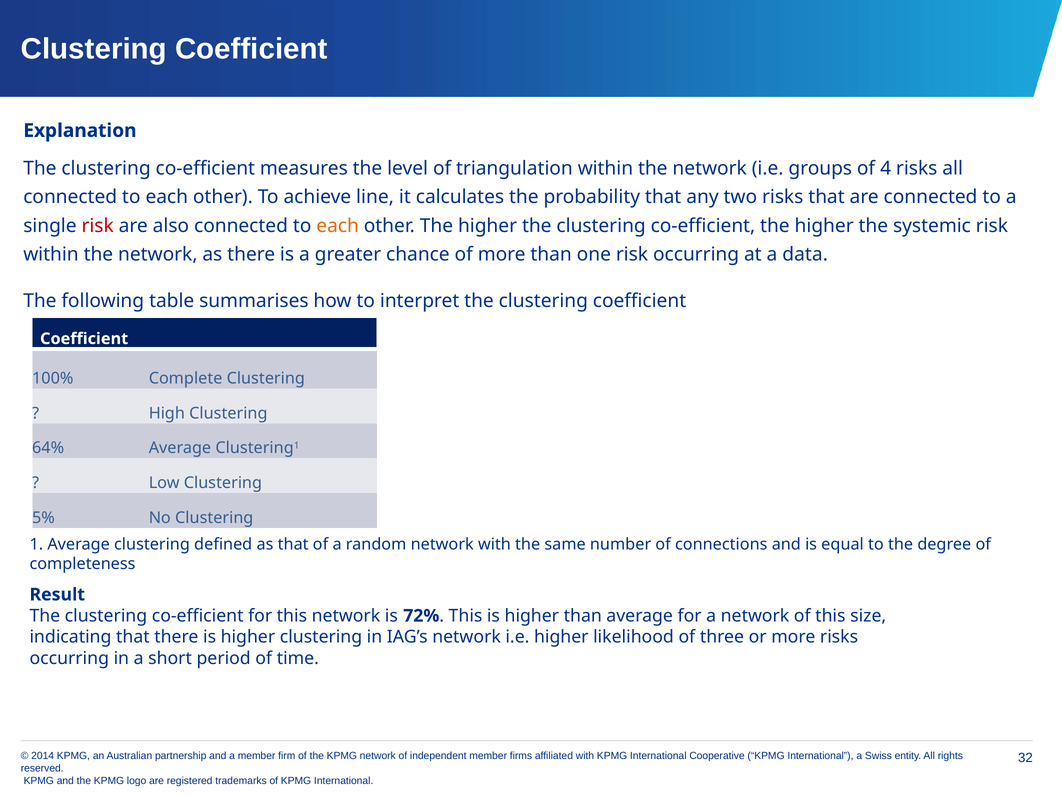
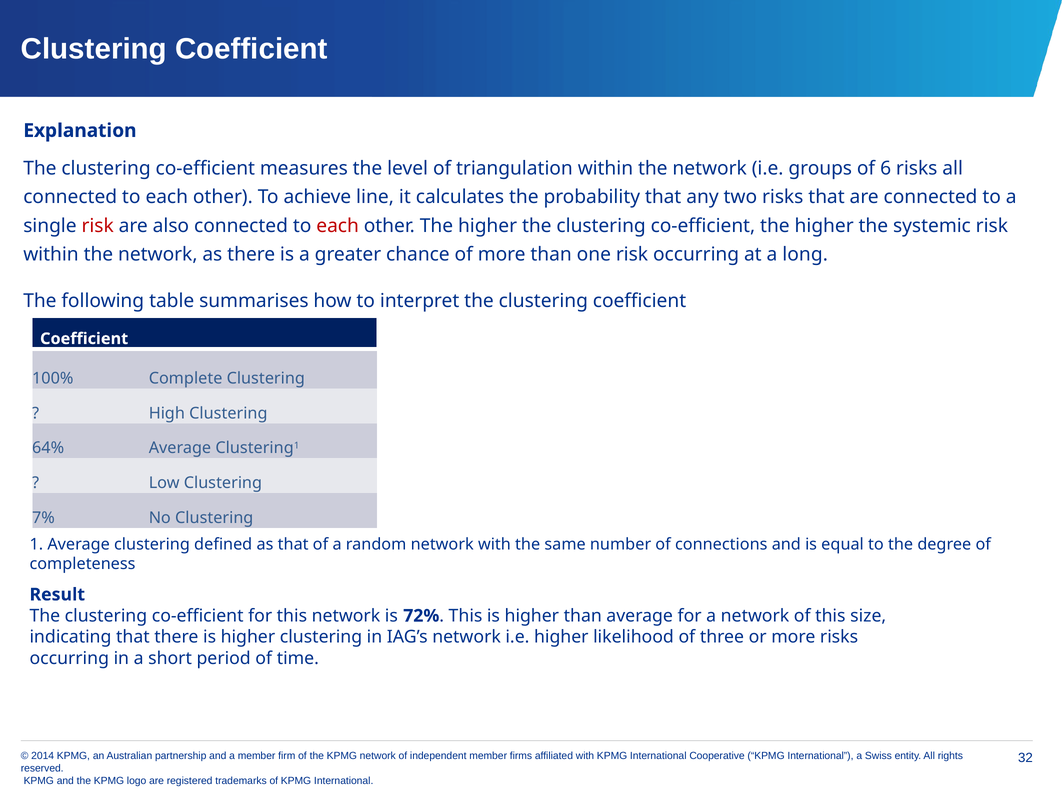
4: 4 -> 6 (886, 168)
each colour: orange -> red (338, 226)
data: data -> long (805, 255)
5%: 5% -> 7% (43, 518)
